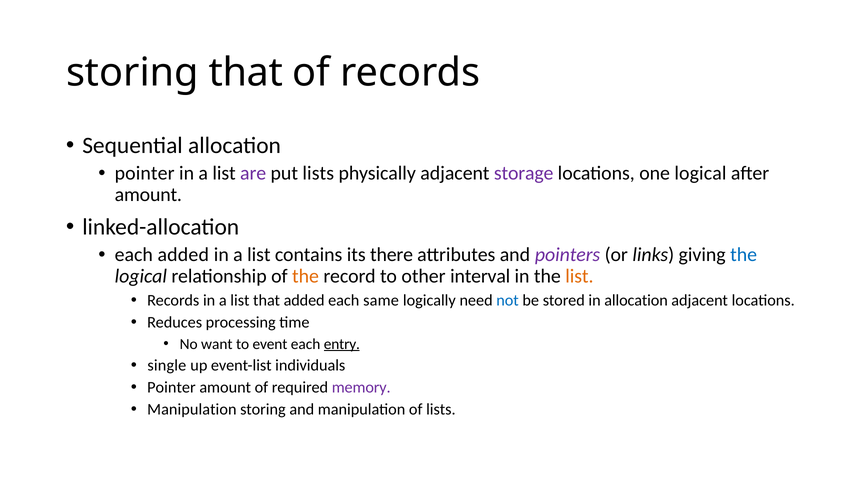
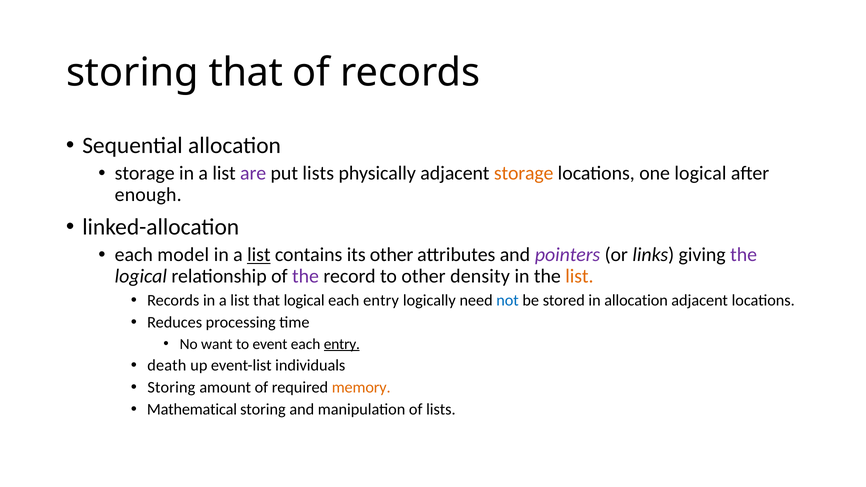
pointer: pointer -> storage (145, 173)
storage colour: purple -> orange (524, 173)
amount: amount -> enough (148, 195)
each added: added -> model (183, 255)
list underline: none -> present (259, 255)
its there: there -> other (392, 255)
the colour: blue -> purple (744, 255)
the colour: orange -> purple (306, 276)
interval: interval -> density (480, 276)
that added: added -> logical (304, 300)
same: same -> entry (381, 300)
single: single -> death (167, 366)
Pointer: Pointer -> Storing (171, 388)
memory colour: purple -> orange (361, 388)
Manipulation: Manipulation -> Mathematical (192, 410)
